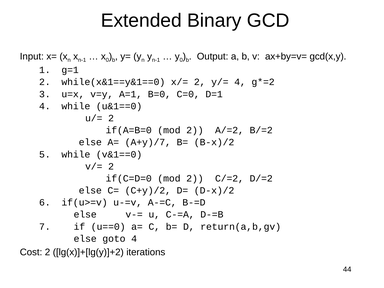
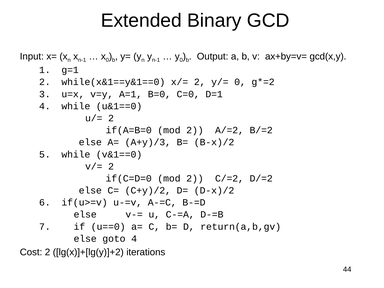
y/= 4: 4 -> 0 (240, 82)
A+y)/7: A+y)/7 -> A+y)/3 (148, 142)
